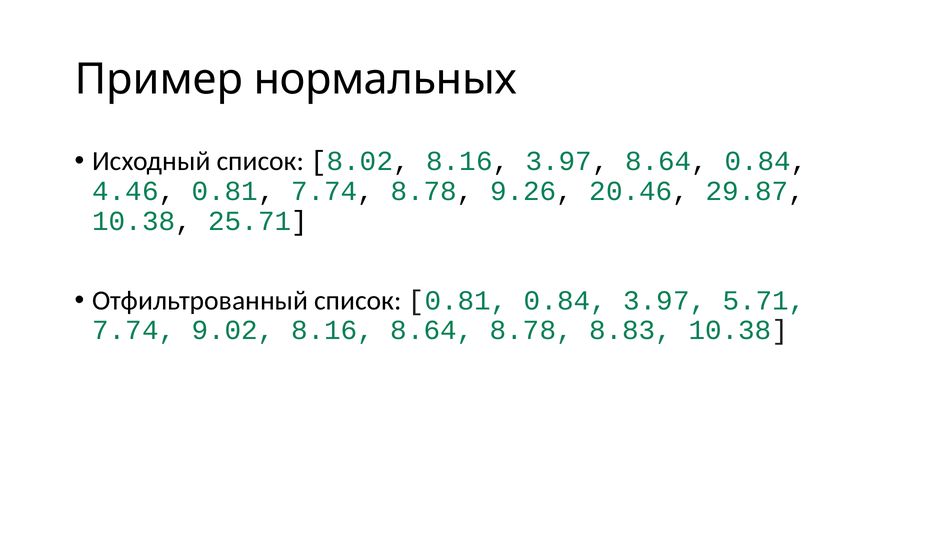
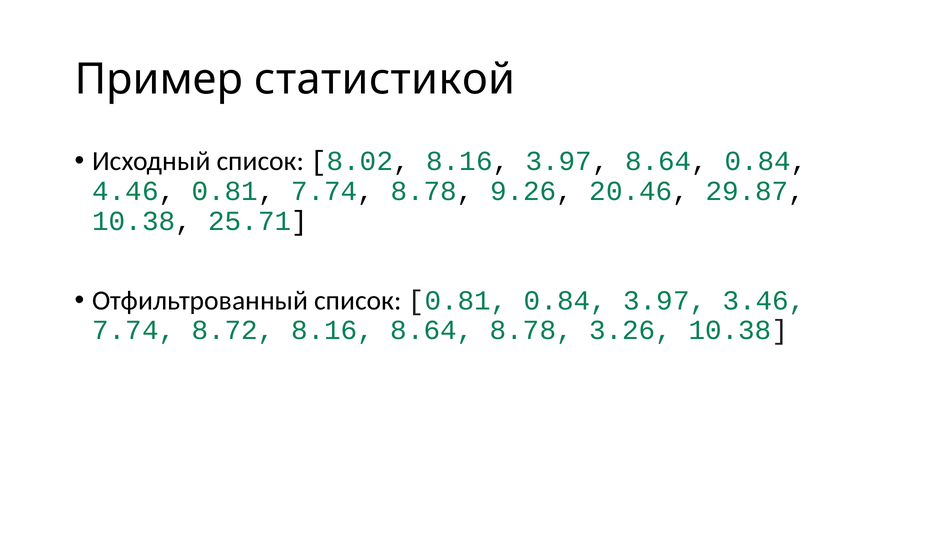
нормальных: нормальных -> статистикой (385, 80)
5.71: 5.71 -> 3.46 (764, 300)
9.02: 9.02 -> 8.72 (233, 330)
8.83: 8.83 -> 3.26 (631, 330)
